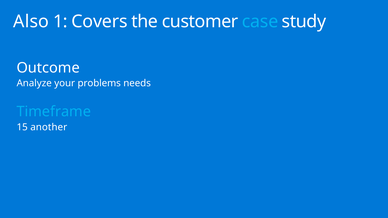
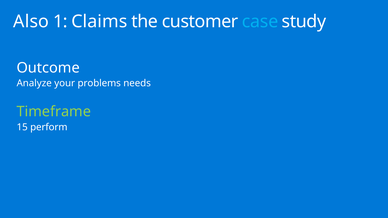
Covers: Covers -> Claims (99, 22)
Timeframe colour: light blue -> light green (54, 112)
another: another -> perform (49, 127)
